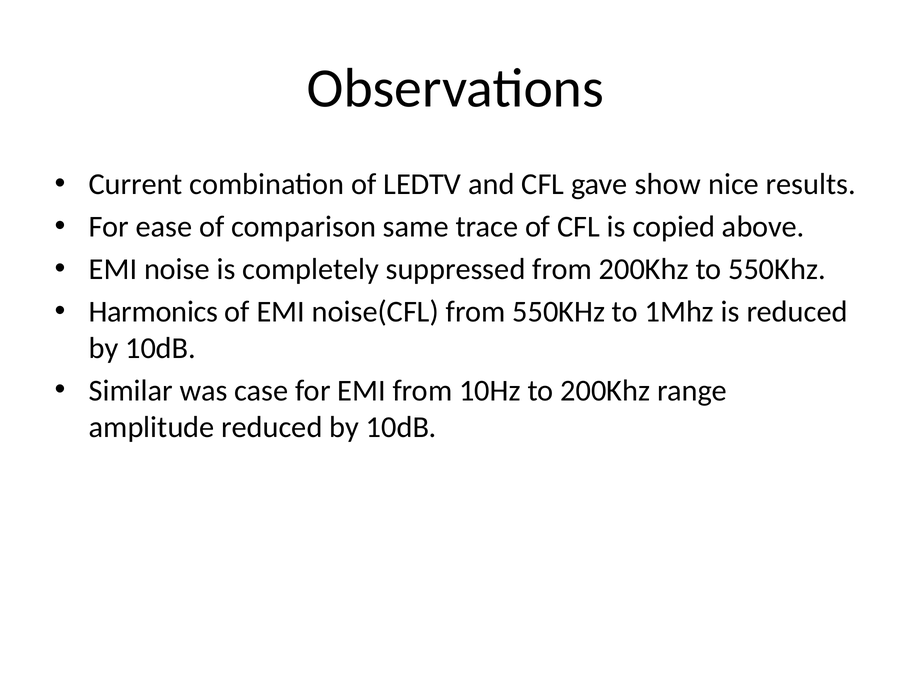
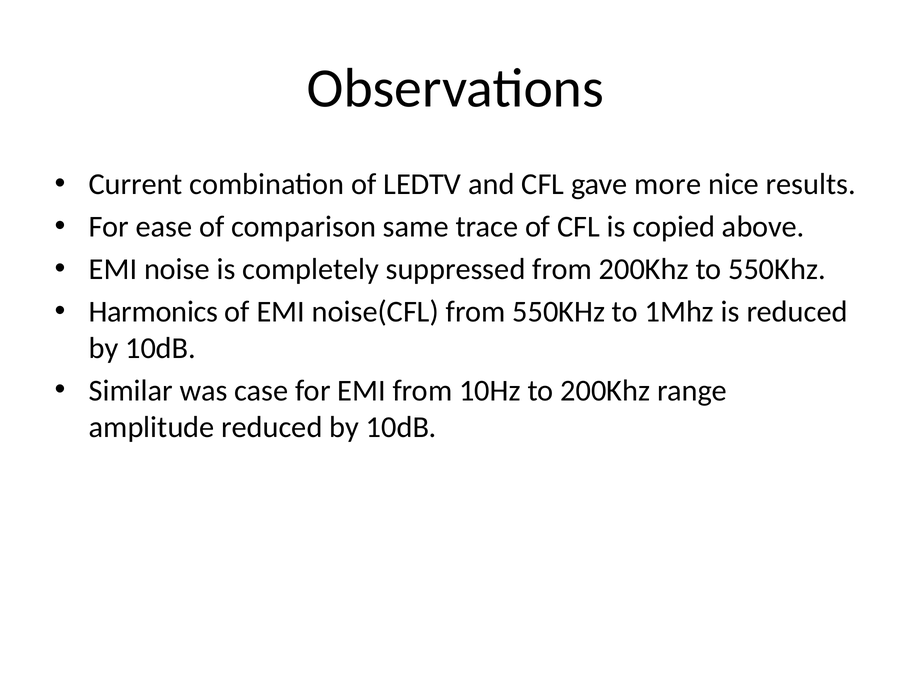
show: show -> more (668, 184)
